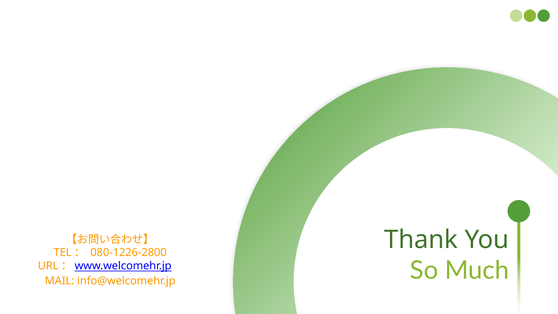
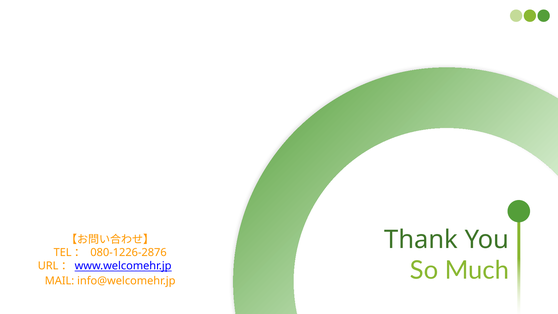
080-1226-2800: 080-1226-2800 -> 080-1226-2876 (129, 253)
